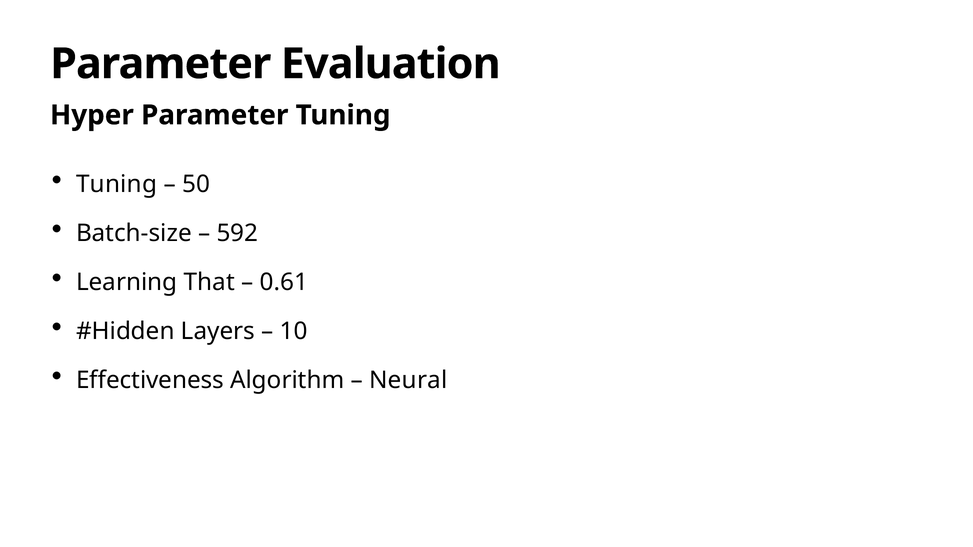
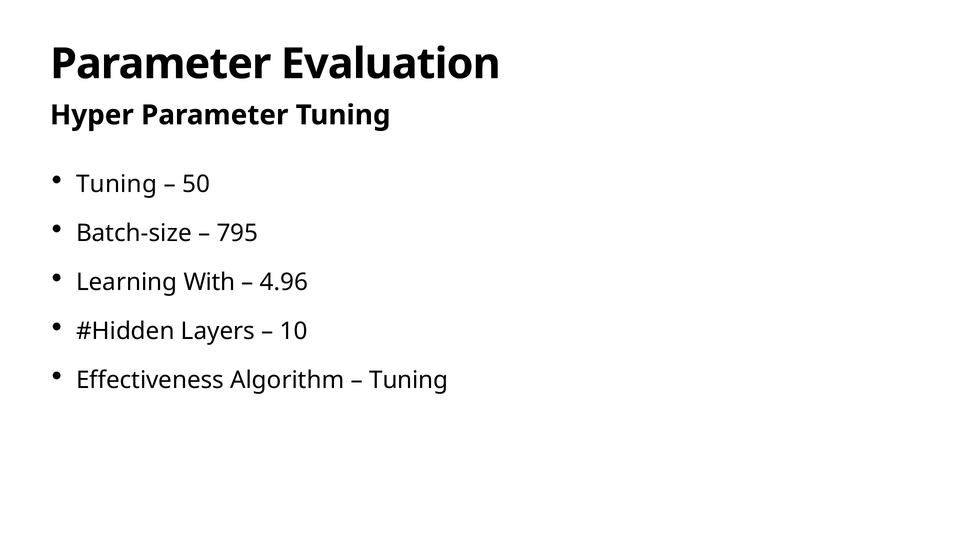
592: 592 -> 795 (237, 233)
That: That -> With (209, 282)
0.61: 0.61 -> 4.96 (284, 282)
Neural: Neural -> Tuning (409, 381)
